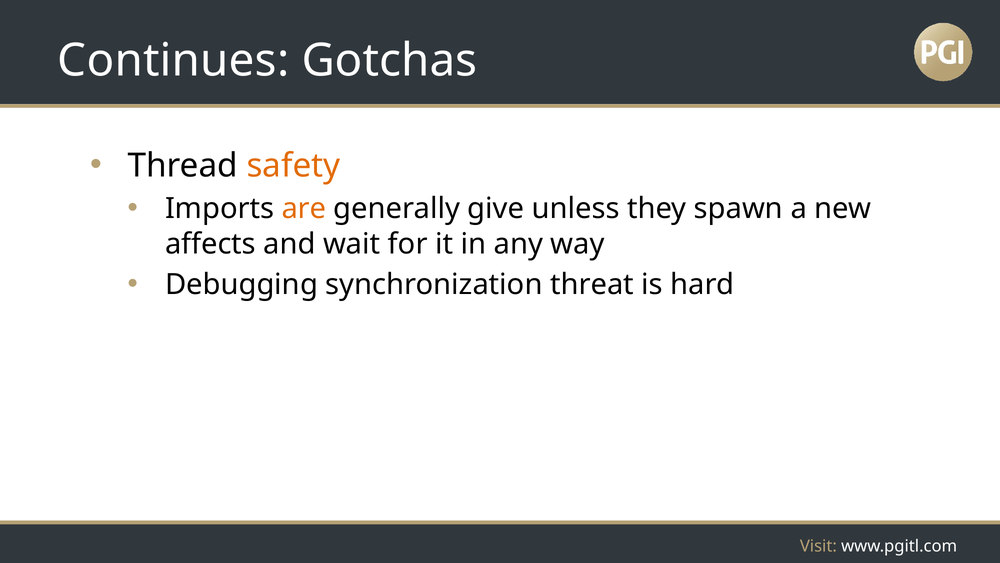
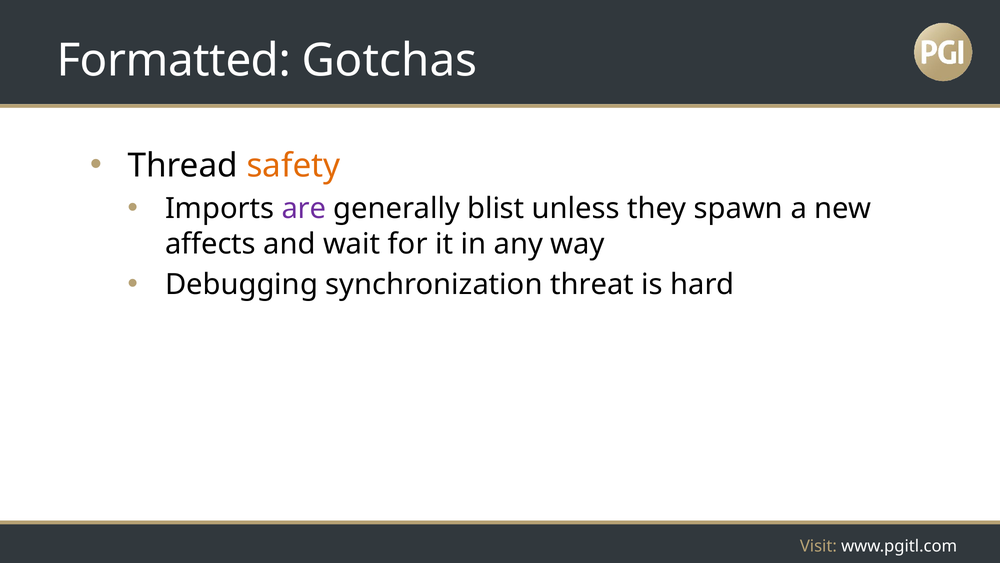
Continues: Continues -> Formatted (174, 60)
are colour: orange -> purple (304, 209)
give: give -> blist (496, 209)
